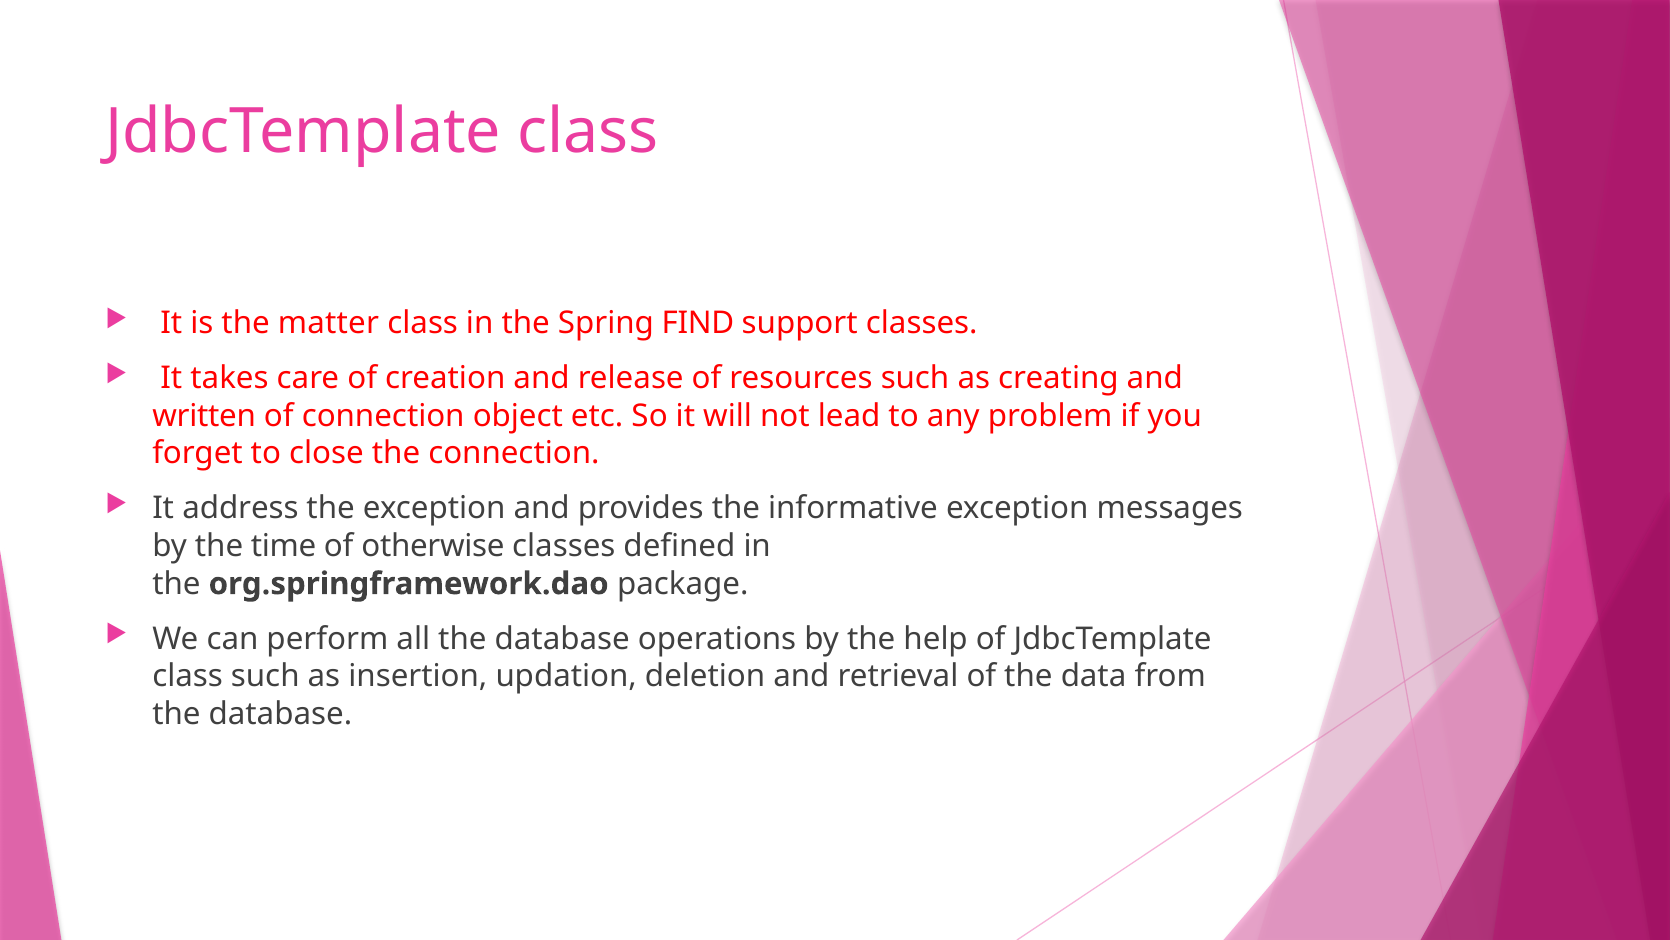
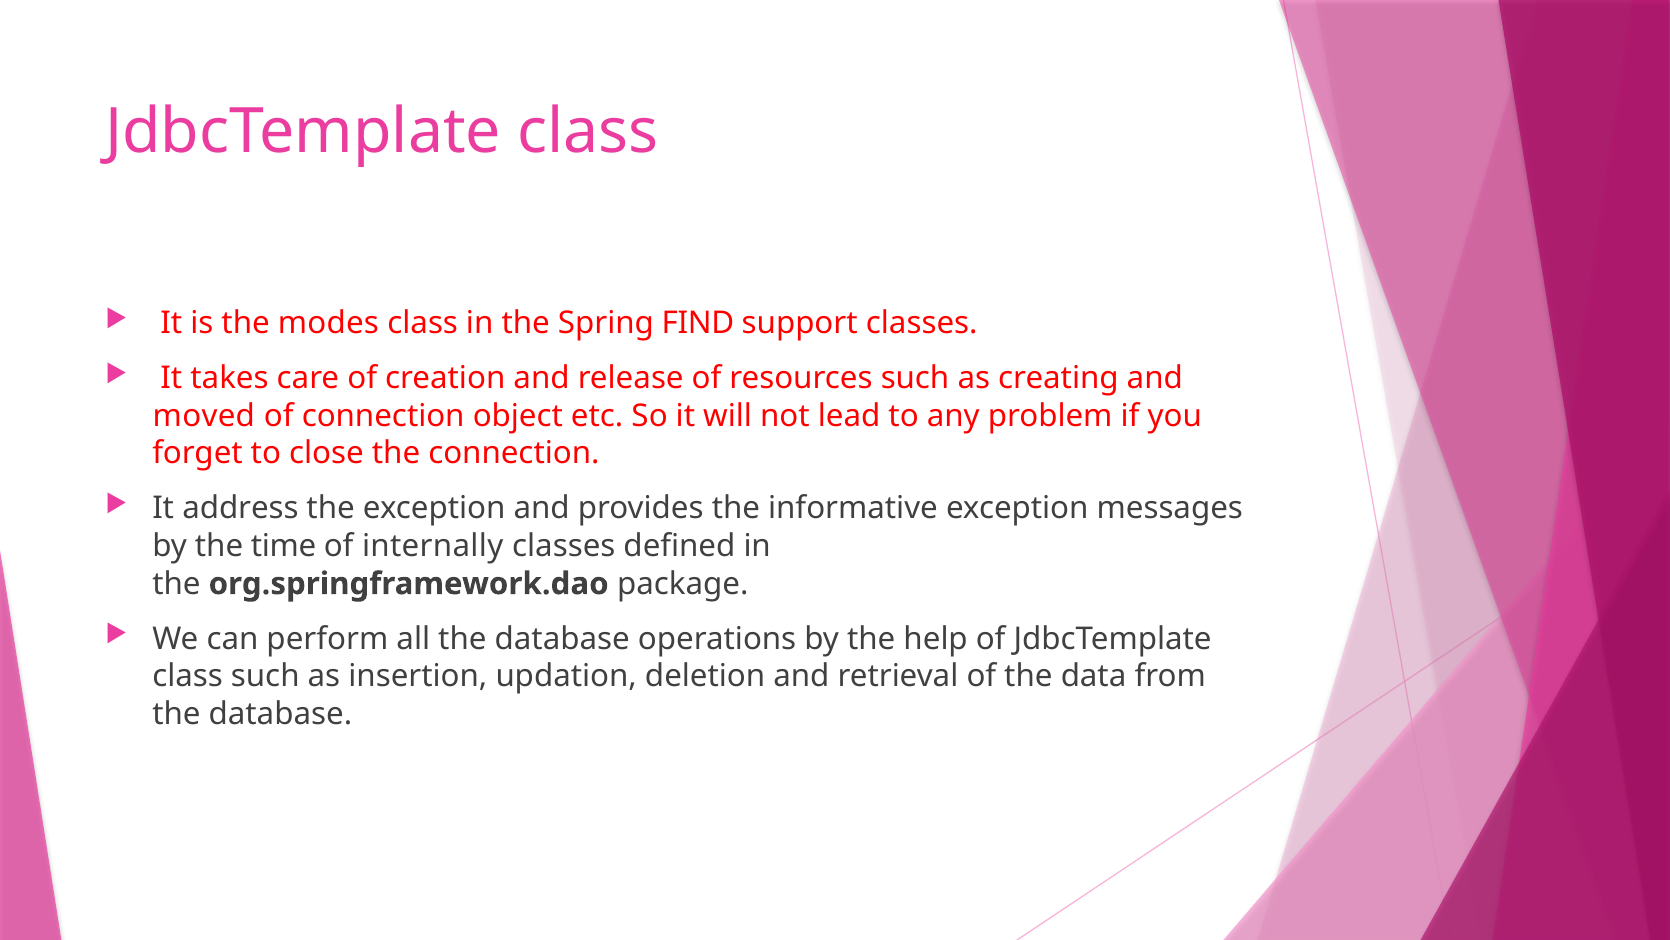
matter: matter -> modes (328, 323)
written: written -> moved (204, 416)
otherwise: otherwise -> internally (433, 546)
